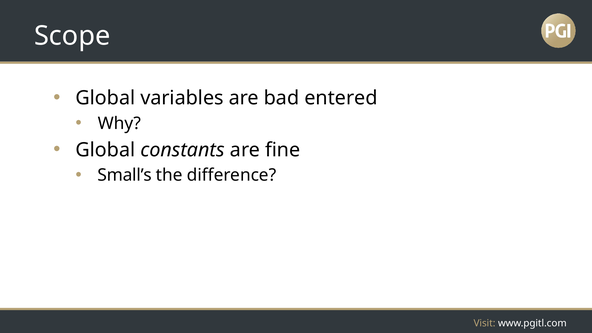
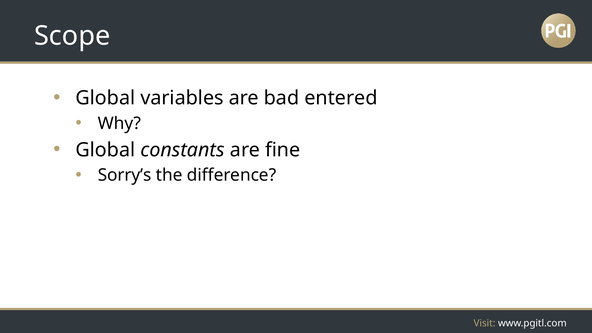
Small’s: Small’s -> Sorry’s (125, 175)
